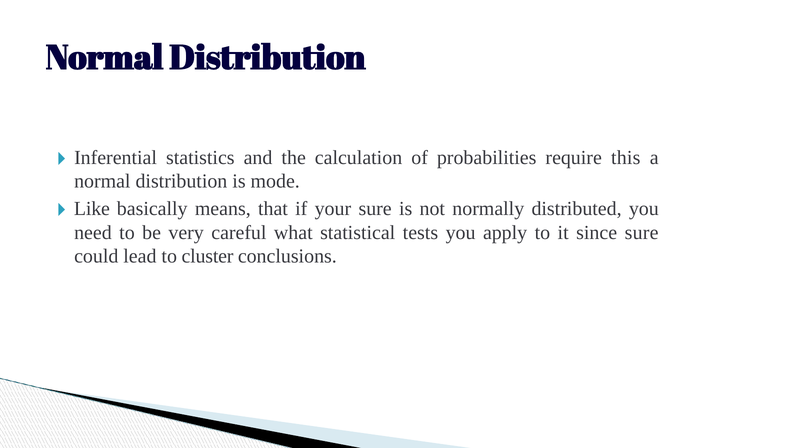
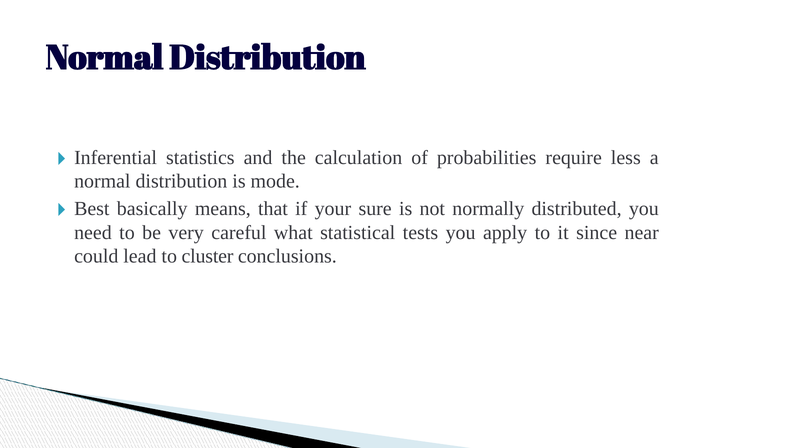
this: this -> less (626, 158)
Like: Like -> Best (92, 209)
since sure: sure -> near (642, 233)
